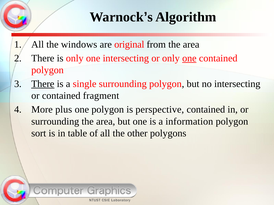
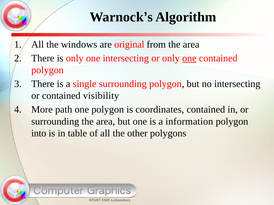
There underline: present -> none (43, 84)
fragment: fragment -> visibility (101, 96)
plus: plus -> path (64, 110)
perspective: perspective -> coordinates (160, 110)
sort: sort -> into (39, 134)
